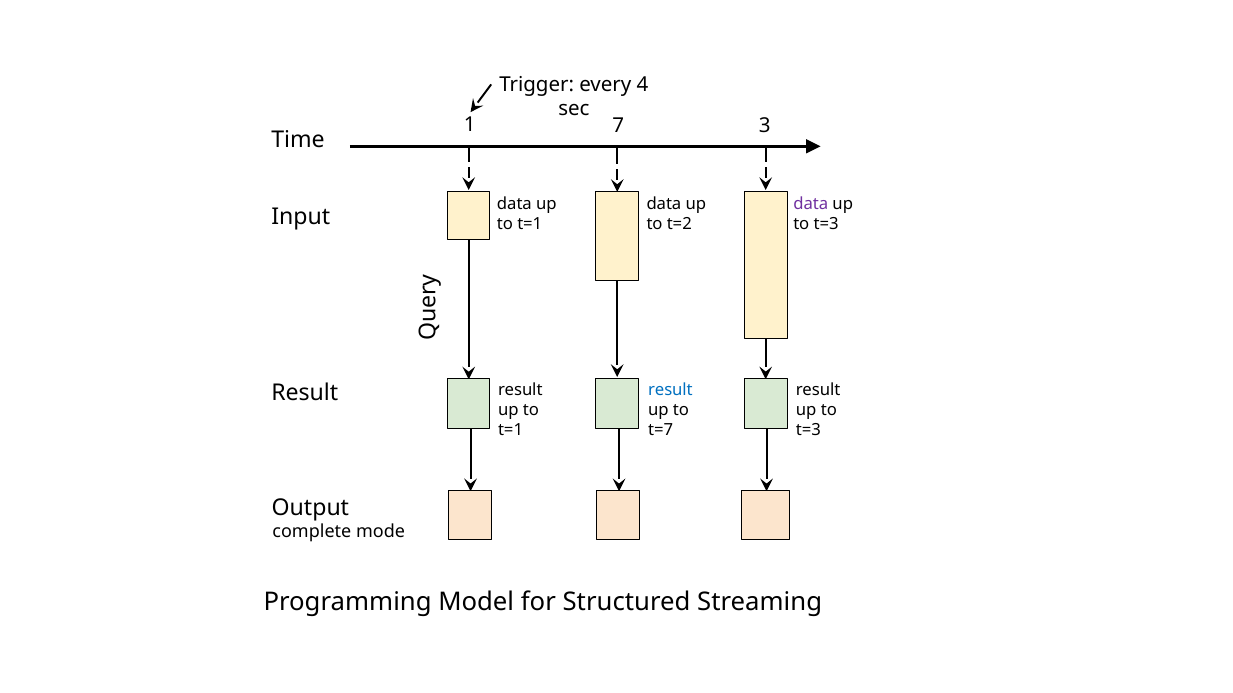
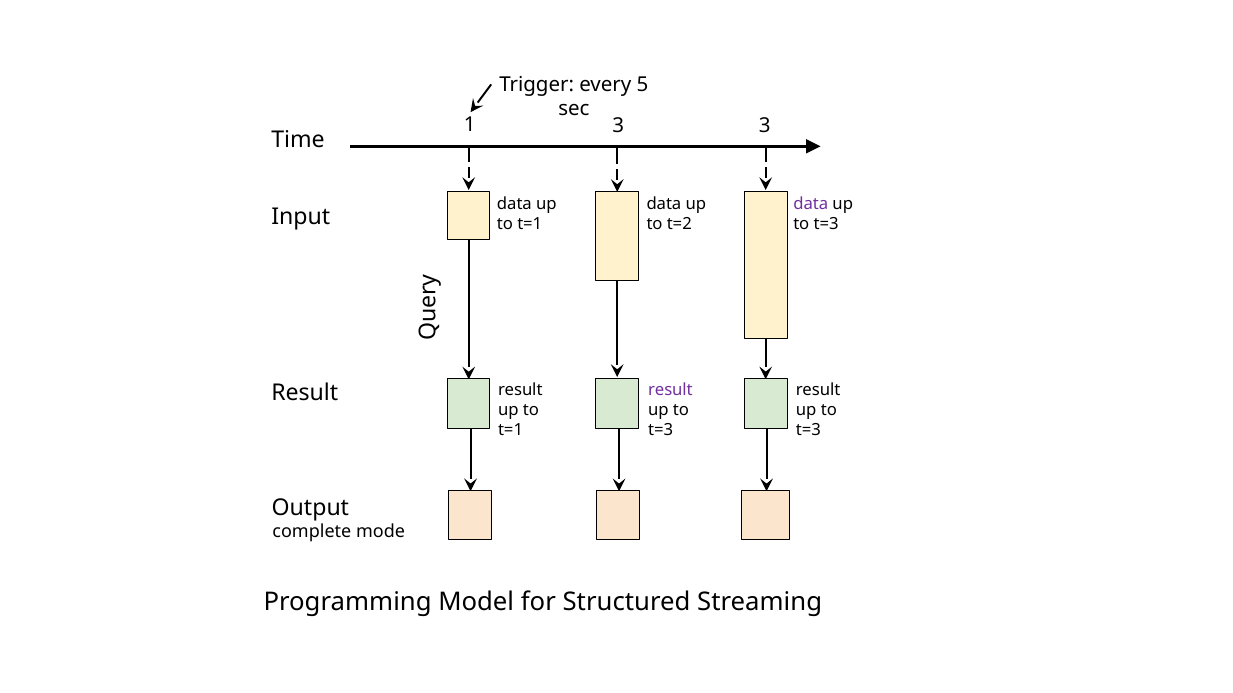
4: 4 -> 5 (642, 85)
1 7: 7 -> 3 (618, 125)
result colour: blue -> purple (670, 391)
t=7: t=7 -> t=3 (661, 431)
